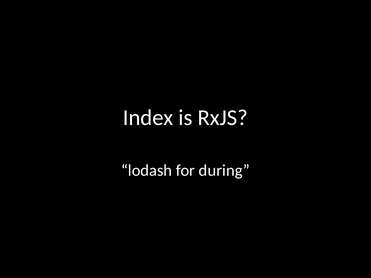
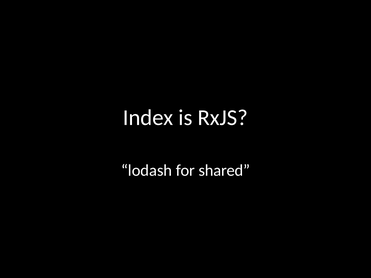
during: during -> shared (224, 171)
